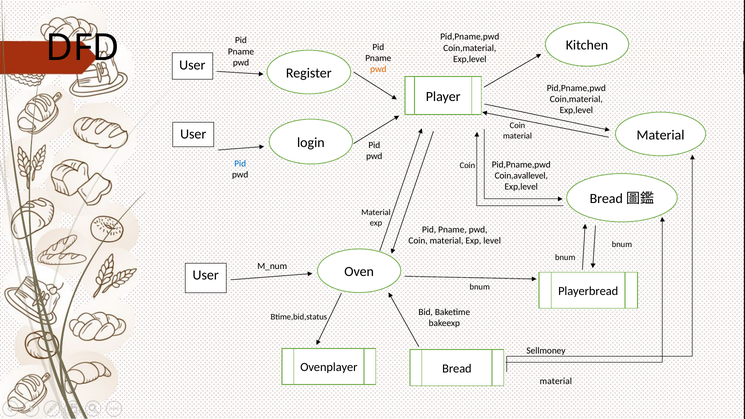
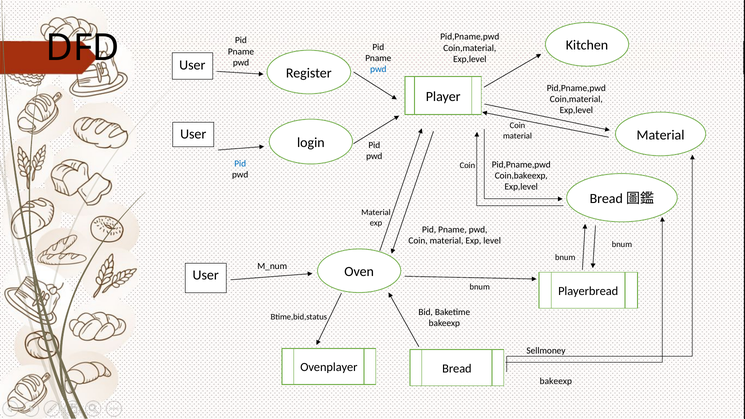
pwd colour: orange -> blue (378, 69)
Coin,avallevel: Coin,avallevel -> Coin,bakeexp (521, 176)
material: material -> bakeexp (556, 381)
